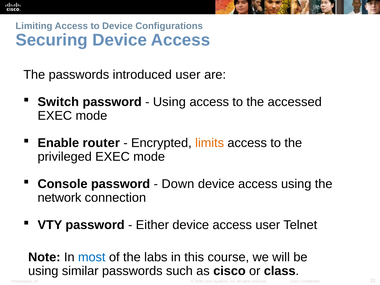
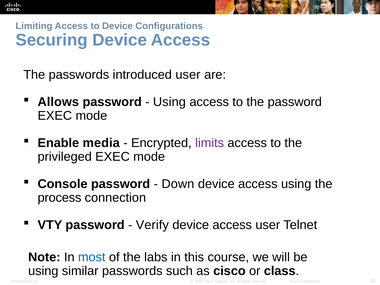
Switch: Switch -> Allows (58, 102)
the accessed: accessed -> password (295, 102)
router: router -> media (101, 143)
limits colour: orange -> purple (210, 143)
network: network -> process (59, 198)
Either: Either -> Verify (152, 225)
